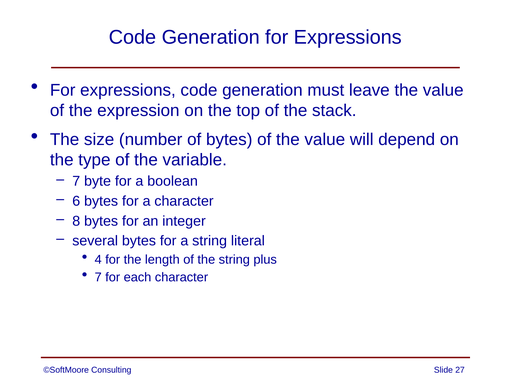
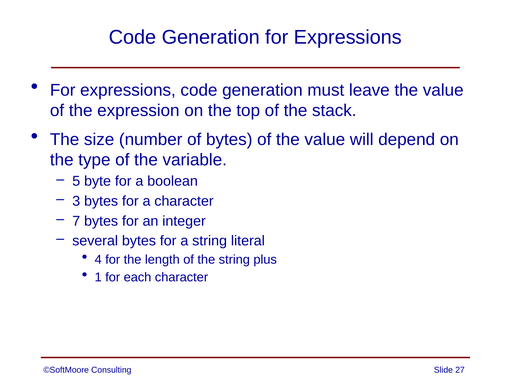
7: 7 -> 5 (76, 181)
6: 6 -> 3 (76, 201)
8: 8 -> 7 (76, 221)
7: 7 -> 1 (98, 278)
